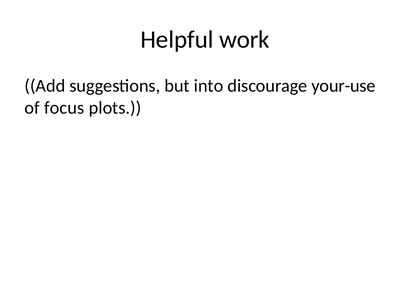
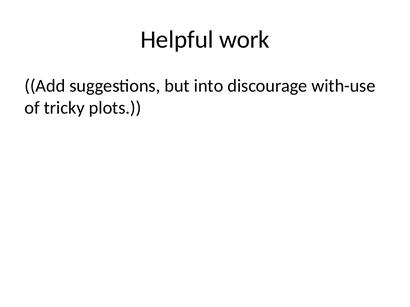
your-use: your-use -> with-use (343, 86)
focus: focus -> tricky (64, 108)
